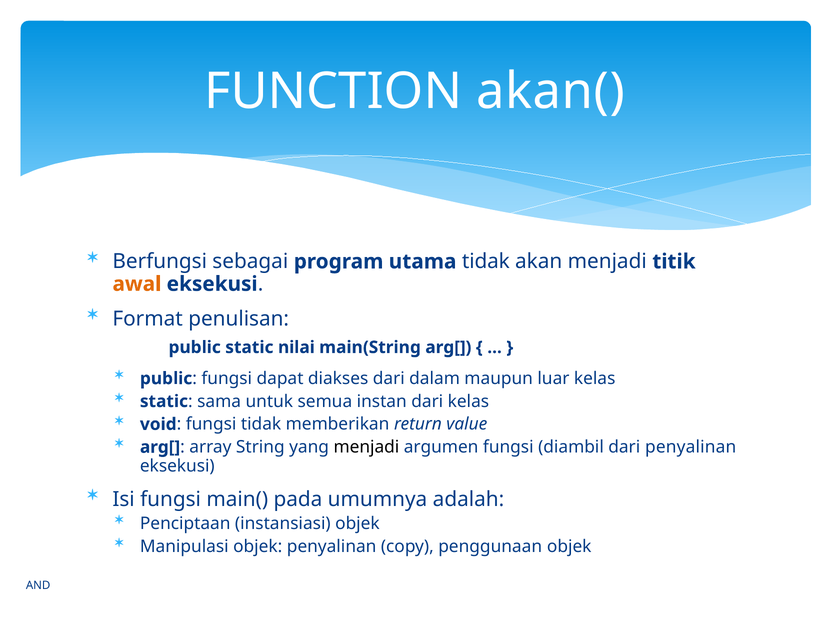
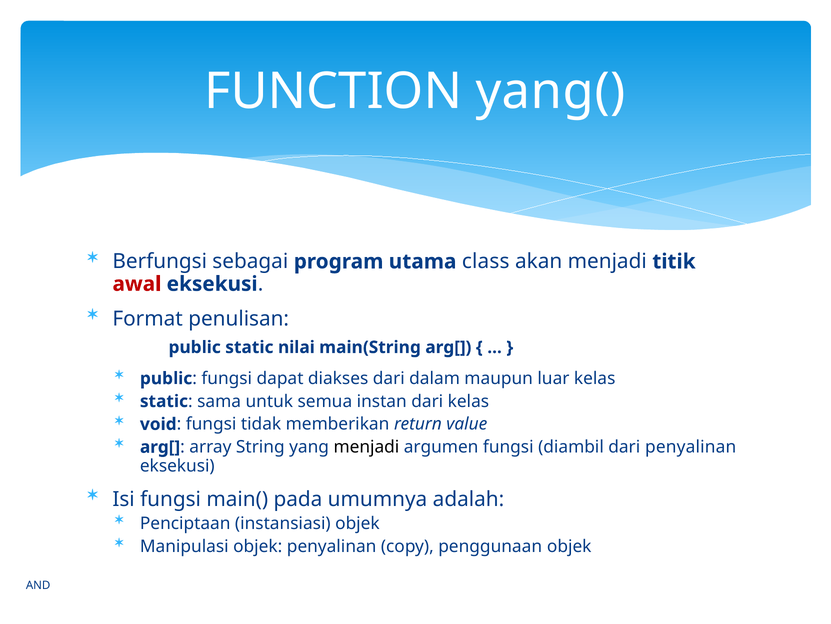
akan(: akan( -> yang( (551, 91)
utama tidak: tidak -> class (486, 261)
awal colour: orange -> red (137, 284)
